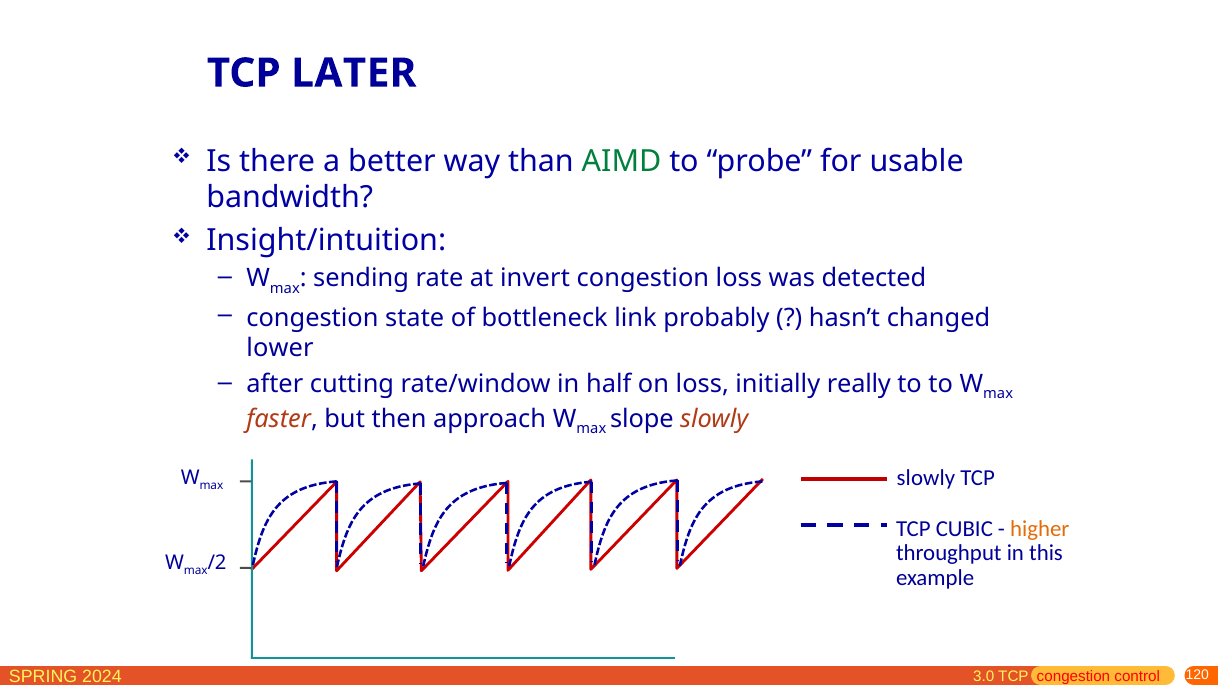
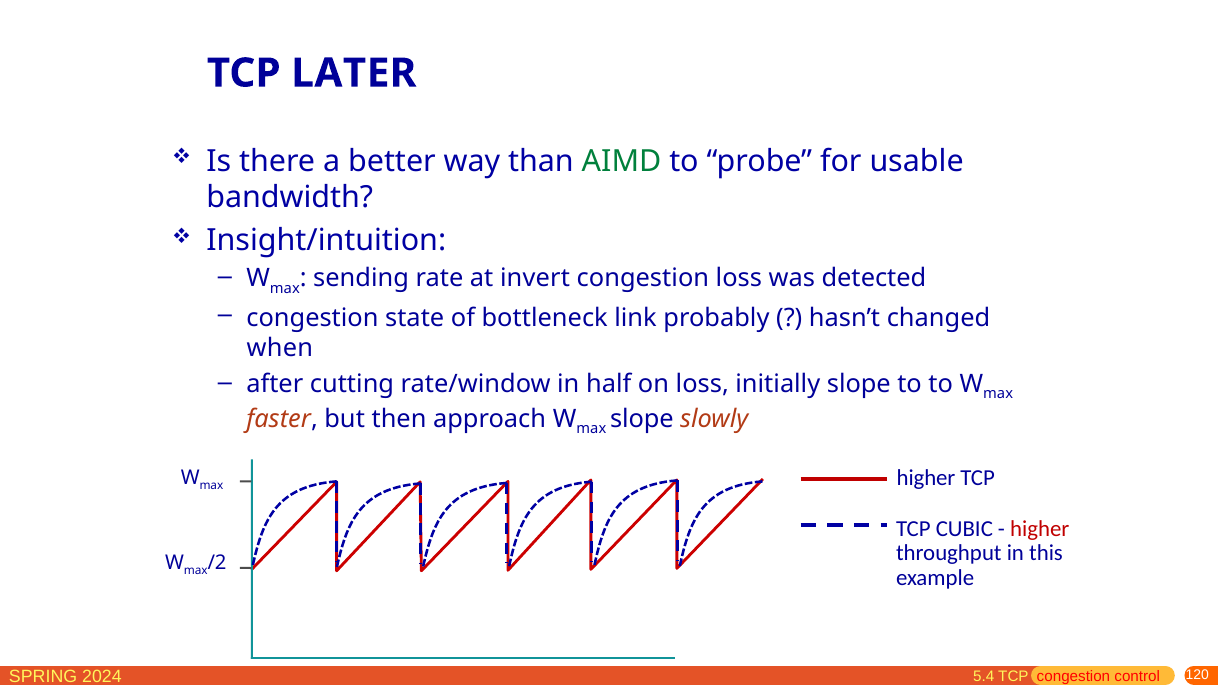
lower: lower -> when (280, 349)
initially really: really -> slope (859, 384)
slowly: slowly -> higher (926, 478)
higher colour: orange -> red (1040, 529)
3.0: 3.0 -> 5.4 (984, 676)
